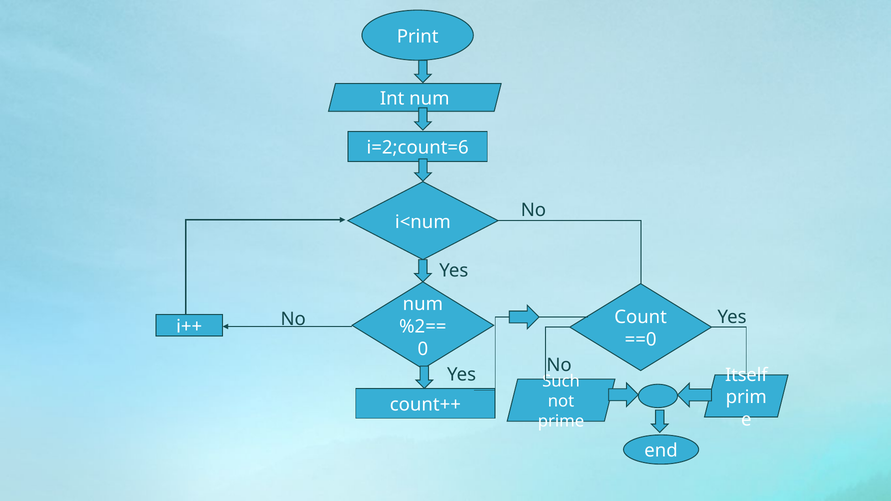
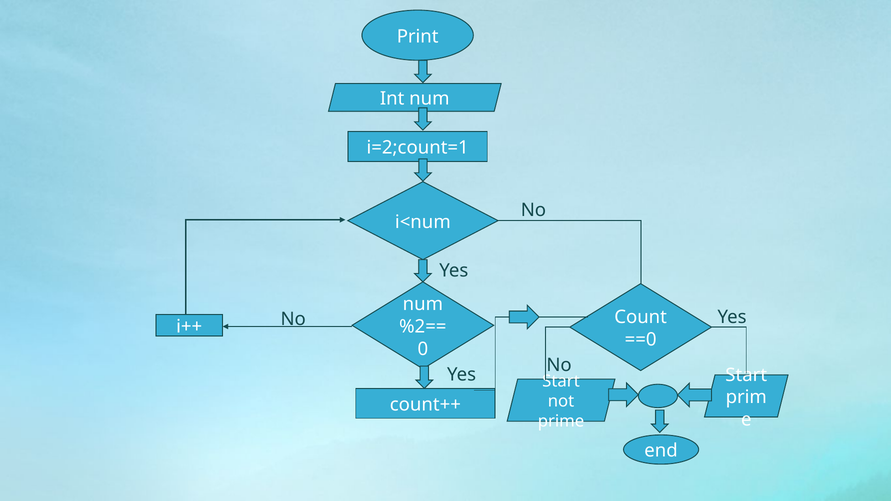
i=2;count=6: i=2;count=6 -> i=2;count=1 (418, 148)
Itself: Itself -> Start (746, 375)
Such: Such -> Start (561, 382)
